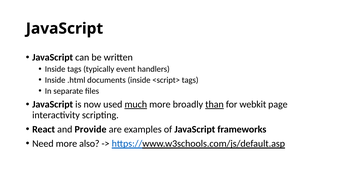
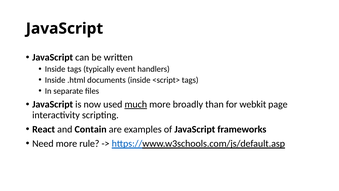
than underline: present -> none (215, 104)
Provide: Provide -> Contain (91, 129)
also: also -> rule (89, 143)
